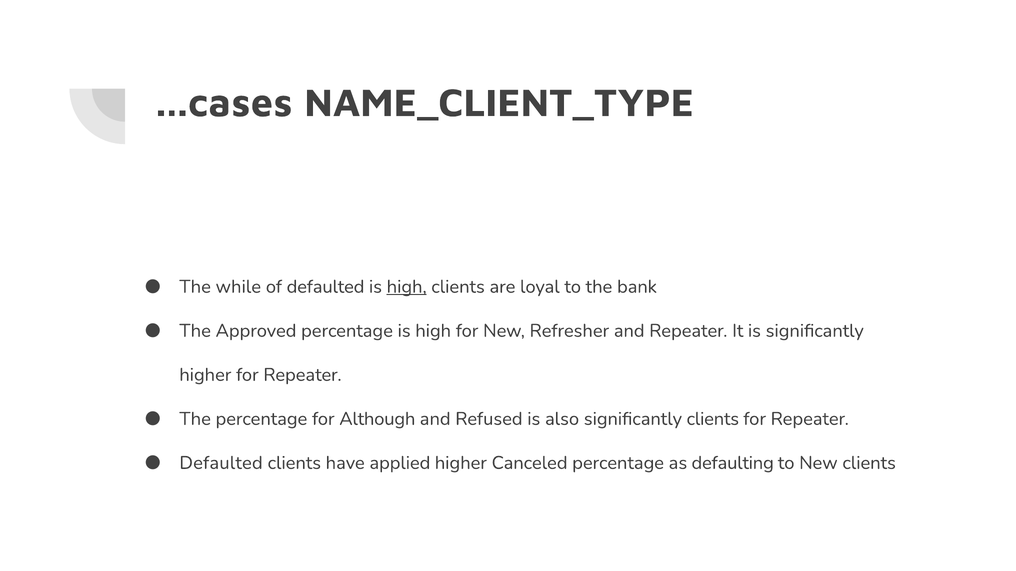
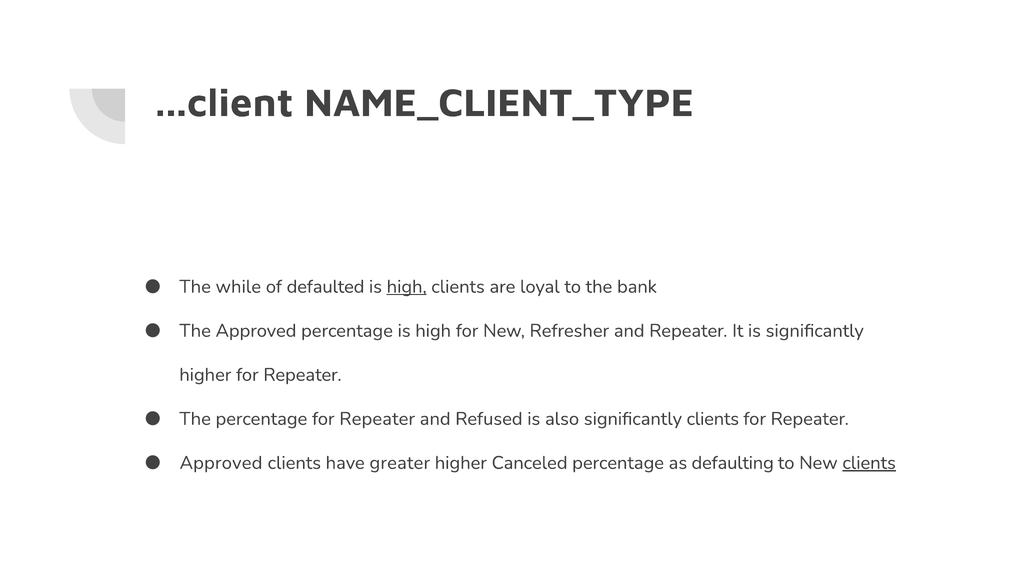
...cases: ...cases -> ...client (224, 103)
percentage for Although: Although -> Repeater (377, 419)
Defaulted: Defaulted -> Approved (221, 463)
applied: applied -> greater (400, 463)
clients underline: none -> present (869, 463)
